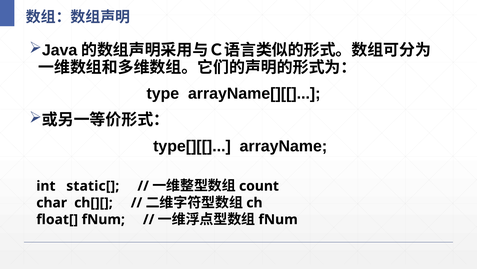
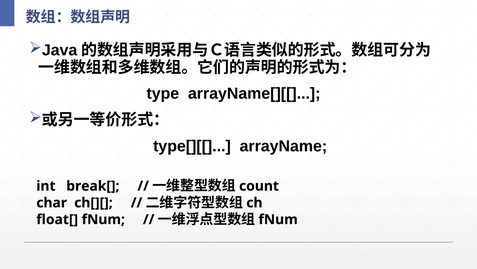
static[: static[ -> break[ (93, 186)
